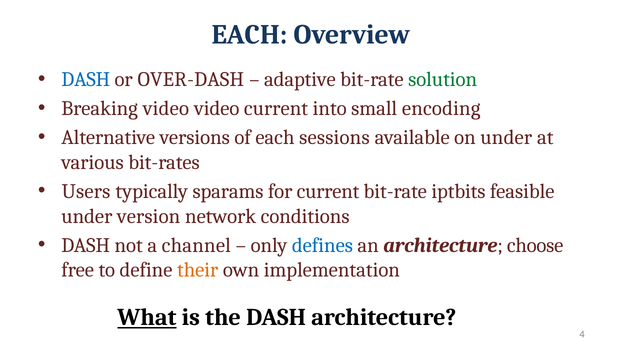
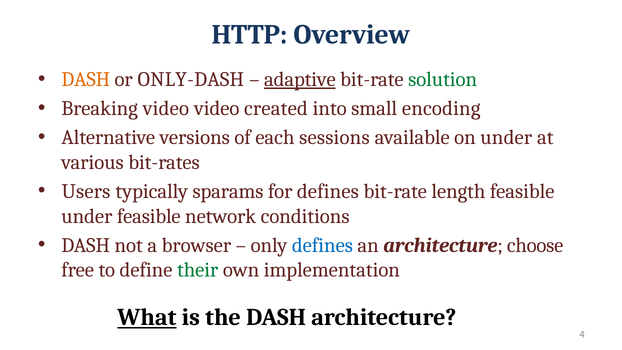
EACH: EACH -> HTTP (250, 34)
DASH colour: blue -> orange (86, 79)
OVER-DASH: OVER-DASH -> ONLY-DASH (191, 79)
adaptive underline: none -> present (300, 79)
video current: current -> created (276, 108)
for current: current -> defines (328, 191)
iptbits: iptbits -> length (458, 191)
under version: version -> feasible (149, 216)
channel: channel -> browser (196, 245)
their colour: orange -> green (198, 270)
